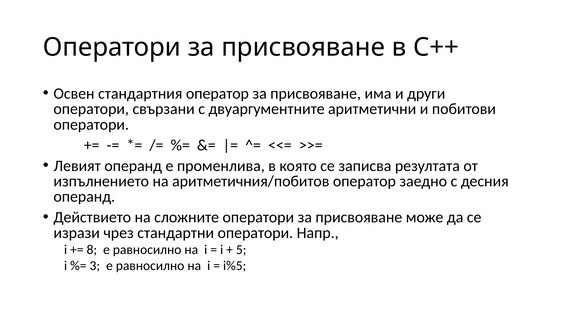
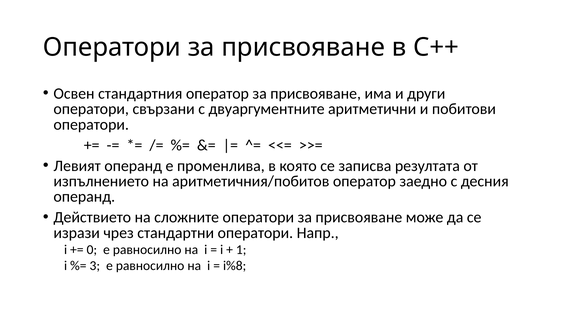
8: 8 -> 0 (92, 250)
5: 5 -> 1 (241, 250)
i%5: i%5 -> i%8 (235, 265)
